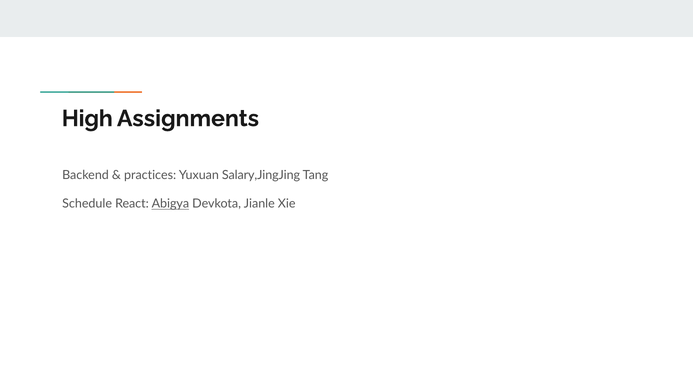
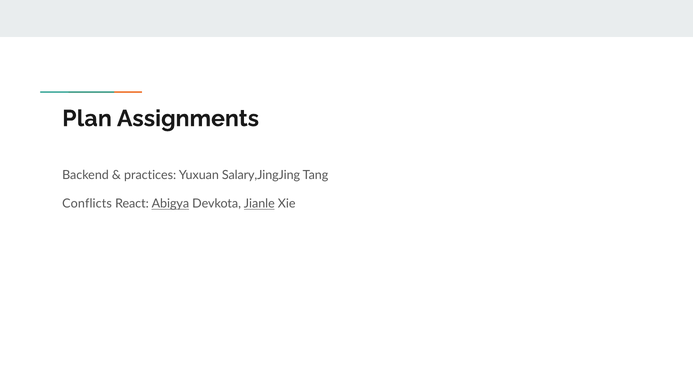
High: High -> Plan (87, 118)
Schedule: Schedule -> Conflicts (87, 204)
Jianle underline: none -> present (259, 204)
